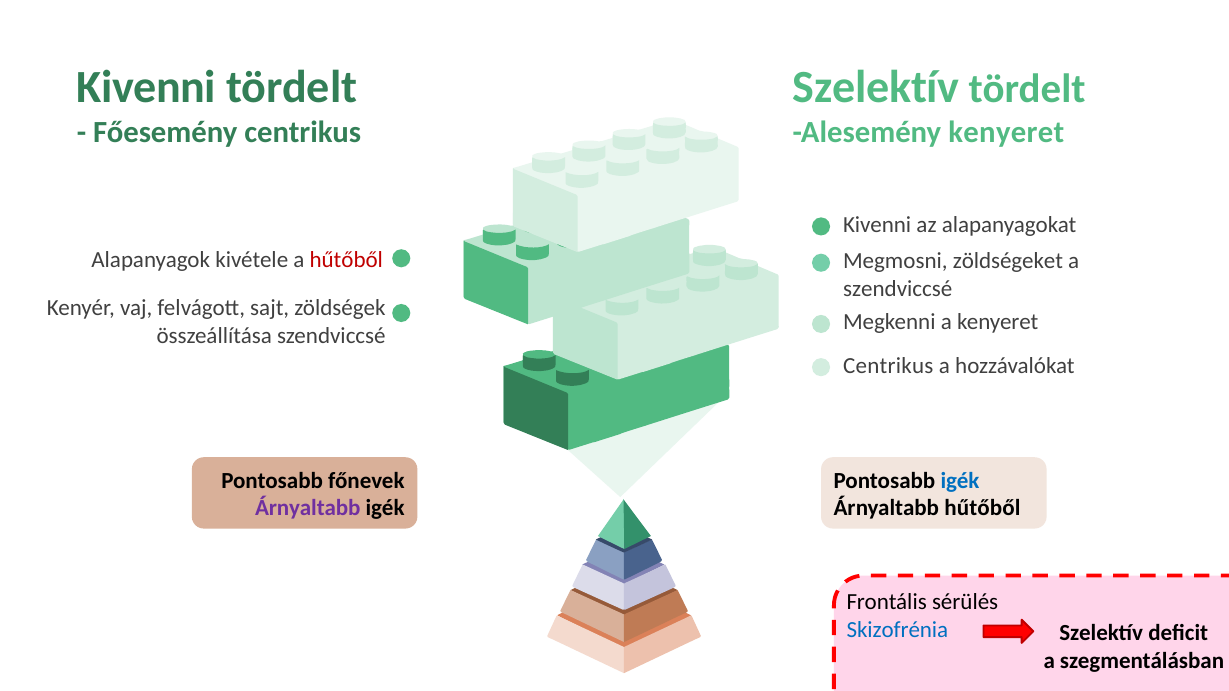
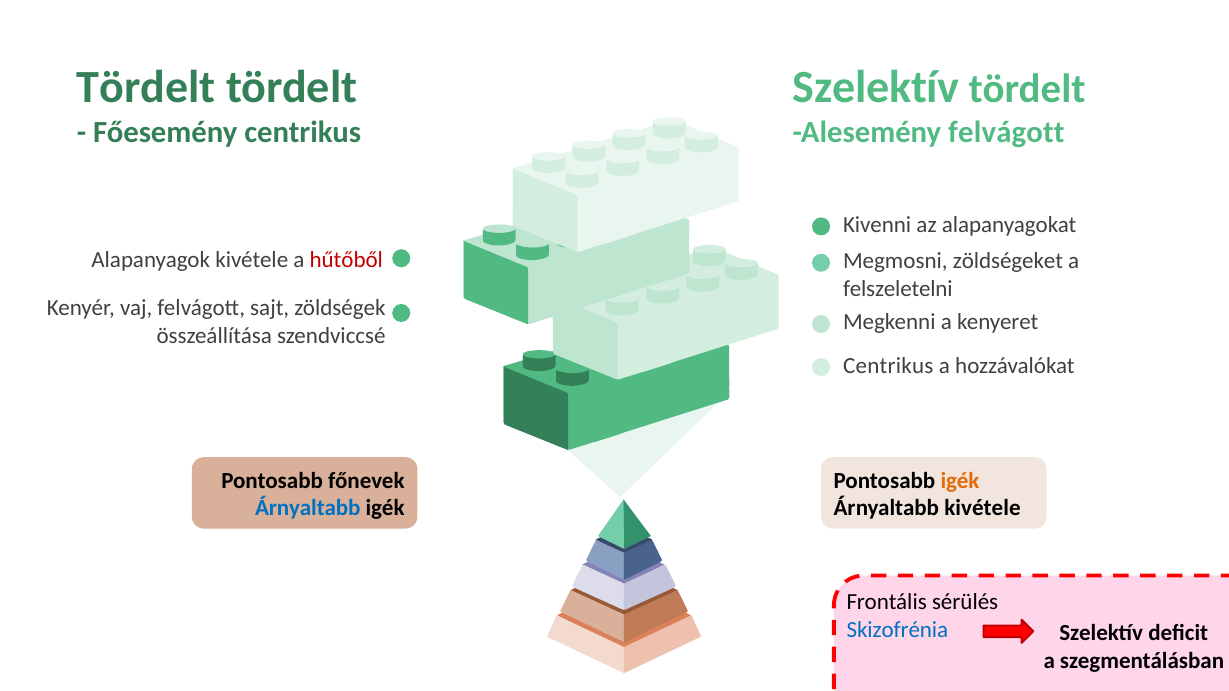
Kivenni: Kivenni -> Tördelt (146, 88)
Alesemény kenyeret: kenyeret -> felvágott (1006, 133)
szendviccsé: szendviccsé -> felszeletelni (898, 289)
igék colour: blue -> orange (960, 481)
Árnyaltabb colour: purple -> blue (308, 509)
Árnyaltabb hűtőből: hűtőből -> kivétele (982, 509)
